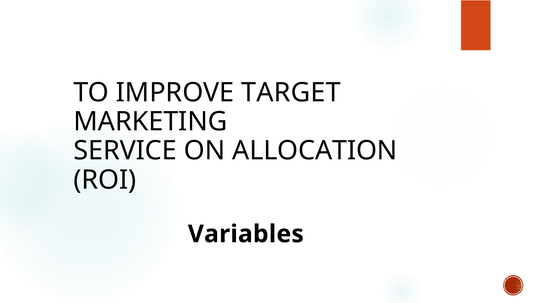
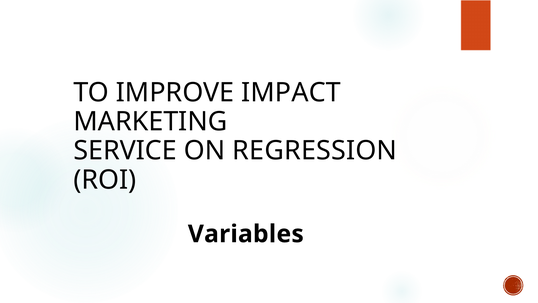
TARGET: TARGET -> IMPACT (291, 92)
ALLOCATION: ALLOCATION -> REGRESSION (315, 151)
